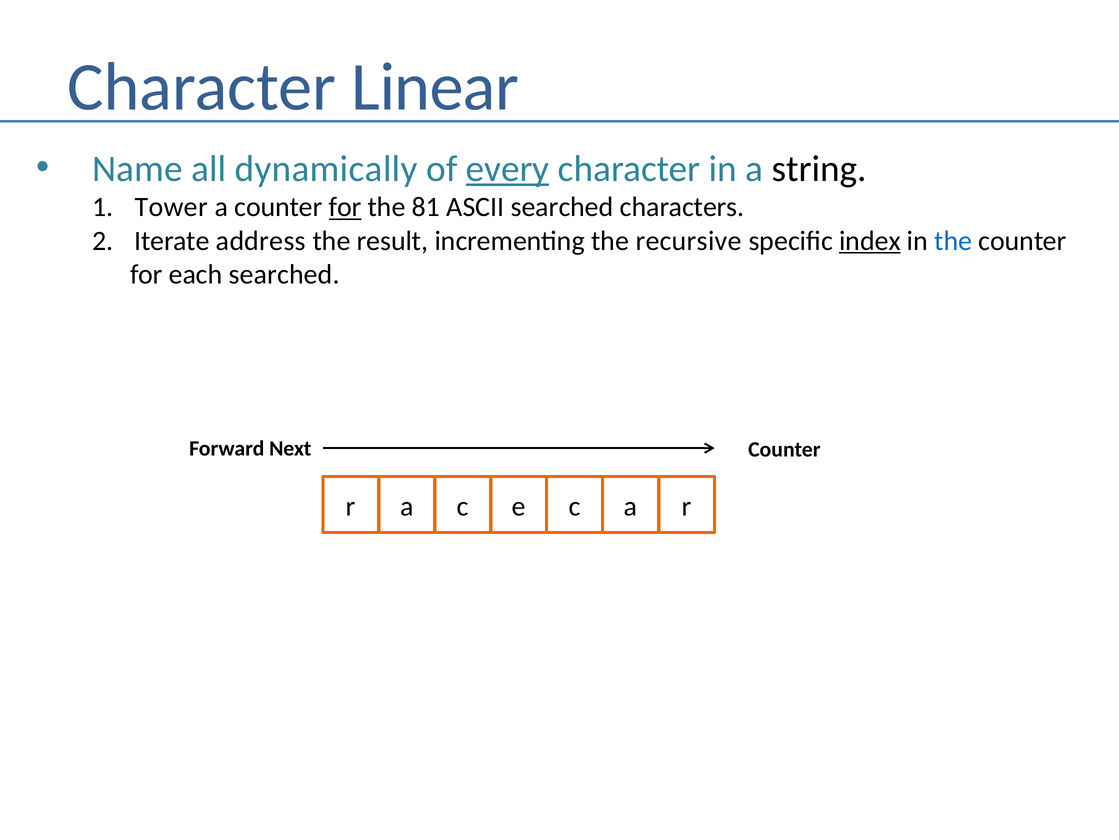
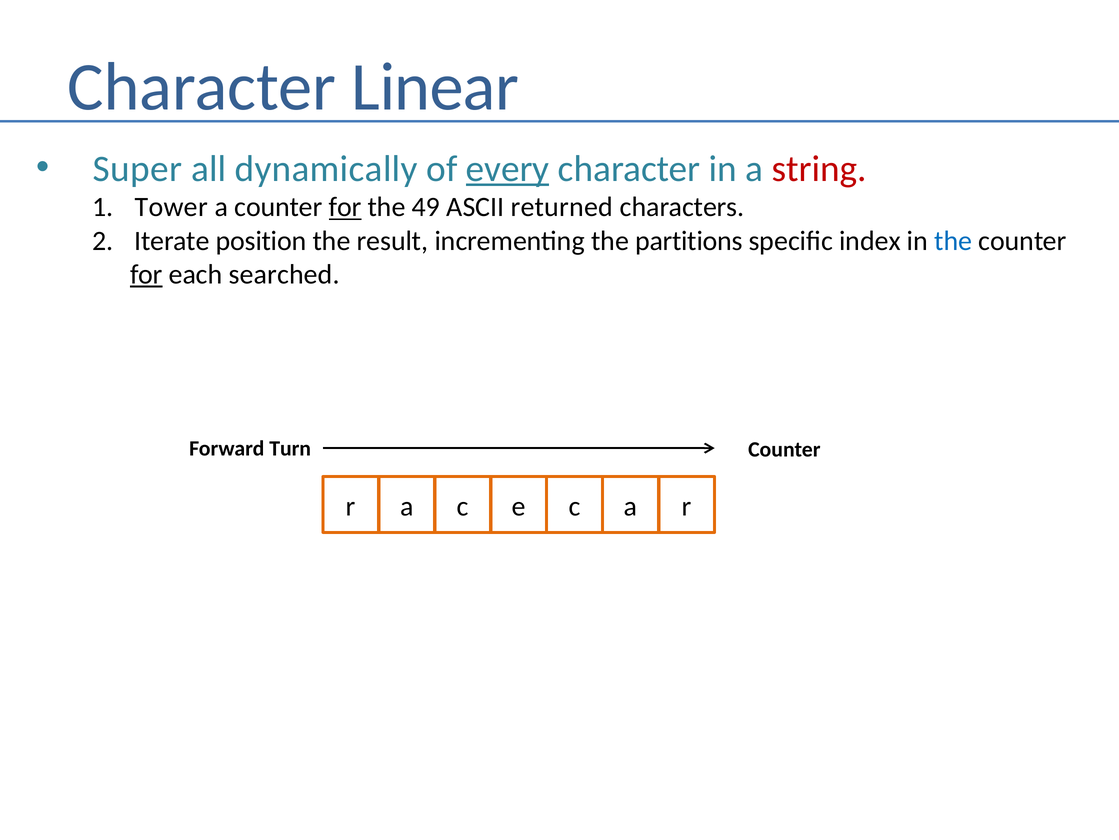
Name: Name -> Super (137, 169)
string colour: black -> red (819, 169)
81: 81 -> 49 (426, 207)
ASCII searched: searched -> returned (562, 207)
address: address -> position (261, 241)
recursive: recursive -> partitions (689, 241)
index underline: present -> none (870, 241)
for underline: none -> present (146, 274)
Next: Next -> Turn (290, 448)
